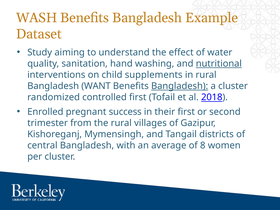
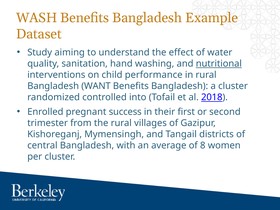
supplements: supplements -> performance (154, 75)
Bangladesh underline: present -> none (180, 86)
controlled first: first -> into (138, 97)
